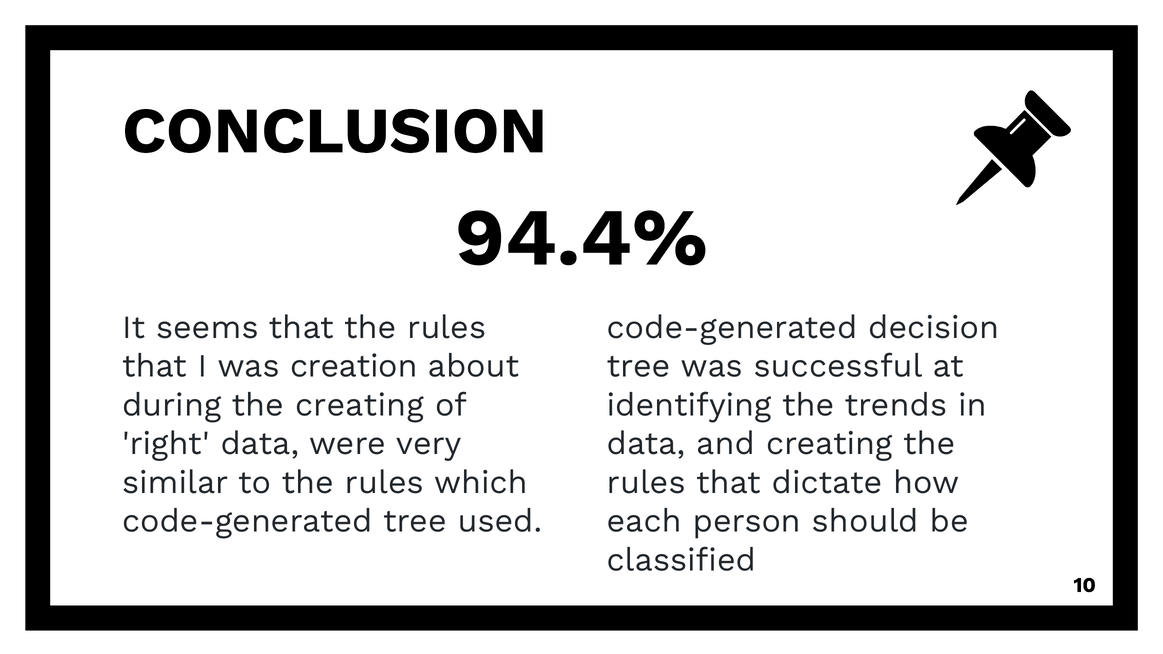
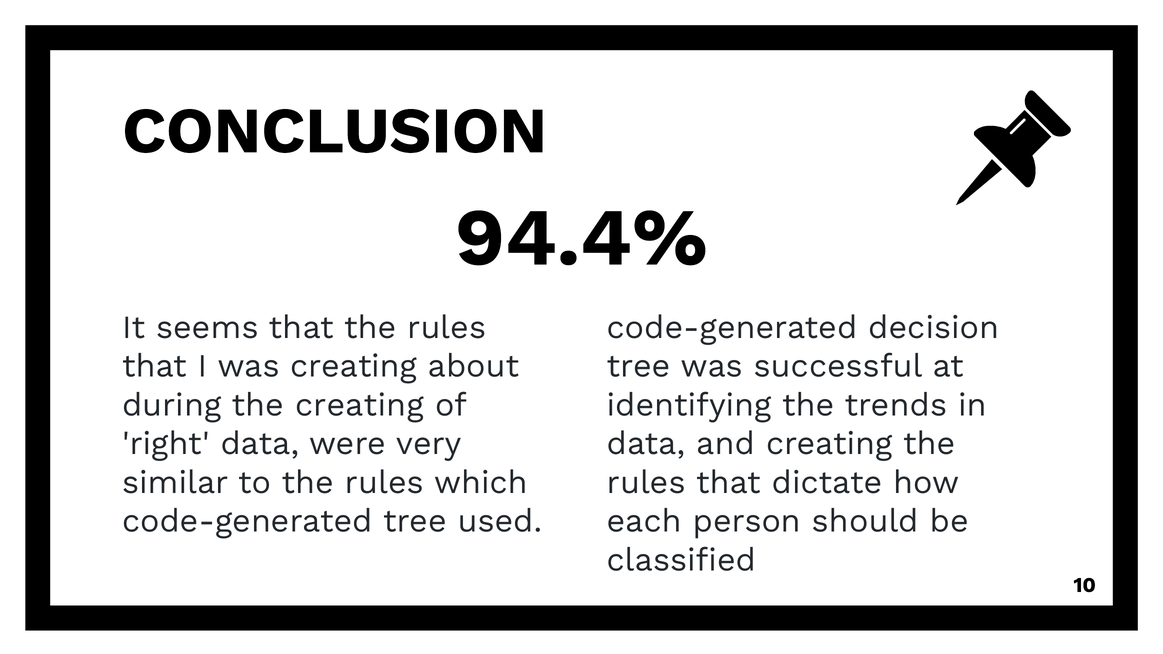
was creation: creation -> creating (354, 366)
